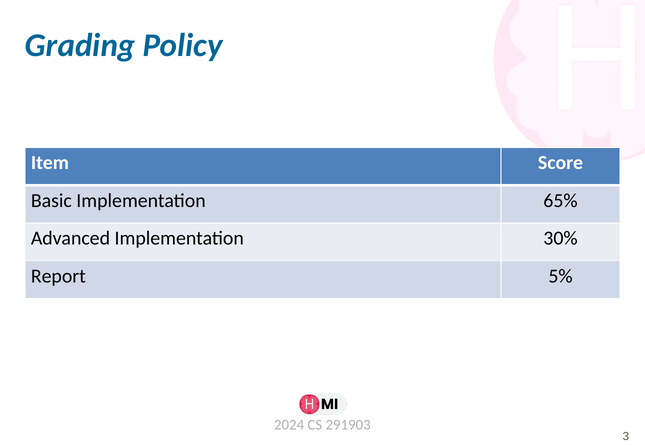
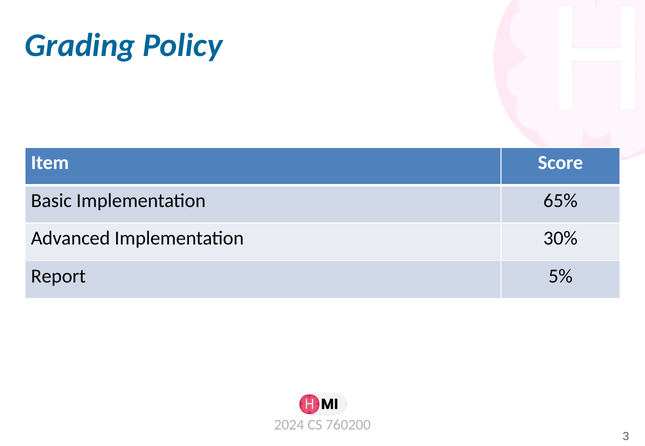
291903: 291903 -> 760200 (348, 425)
